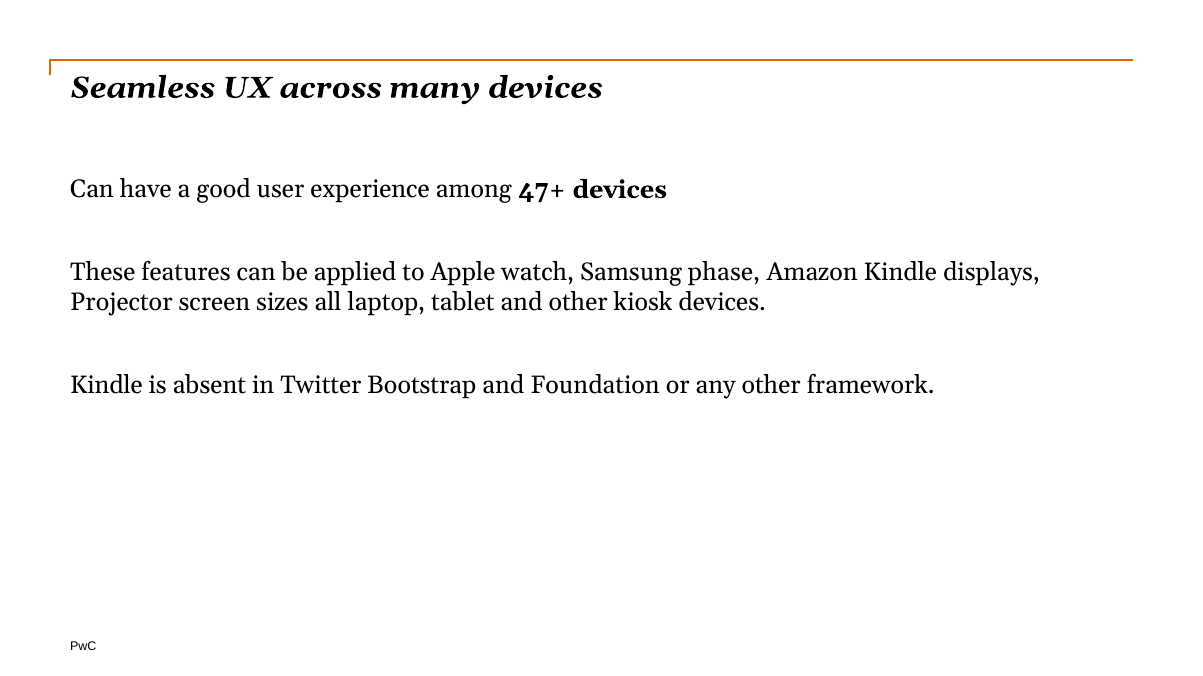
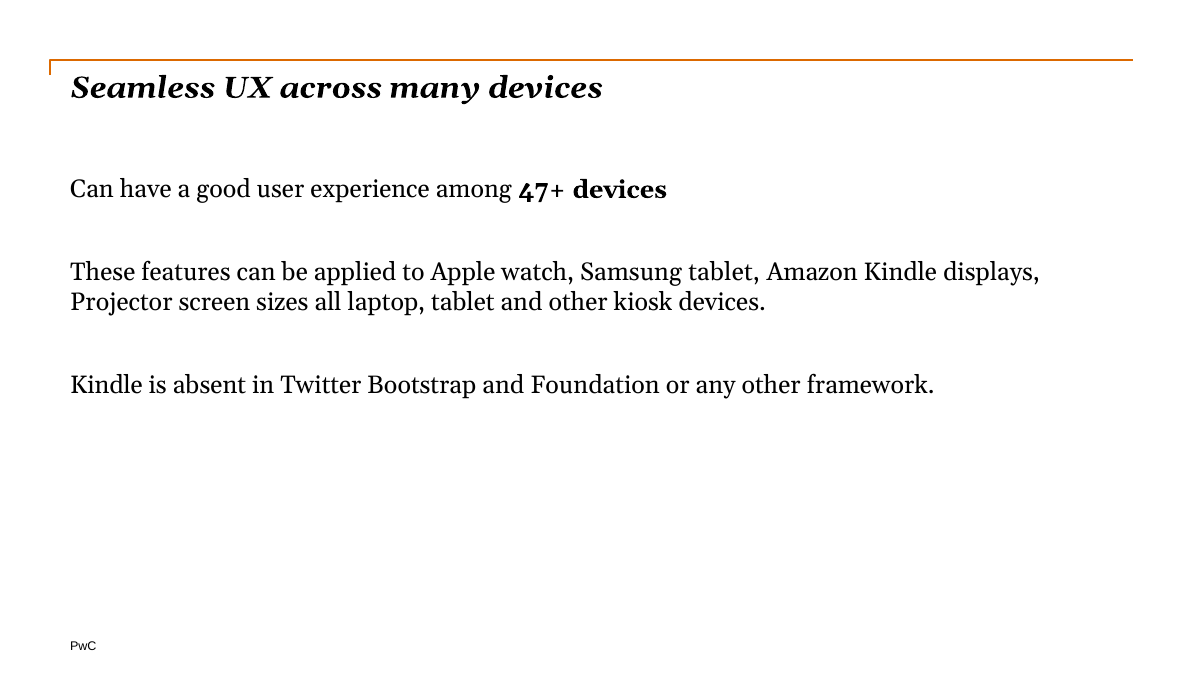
Samsung phase: phase -> tablet (724, 272)
